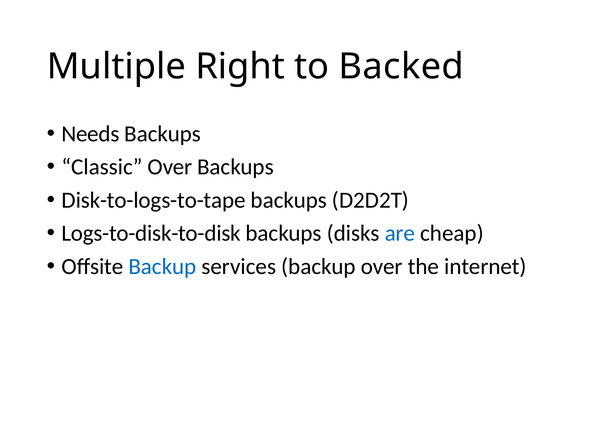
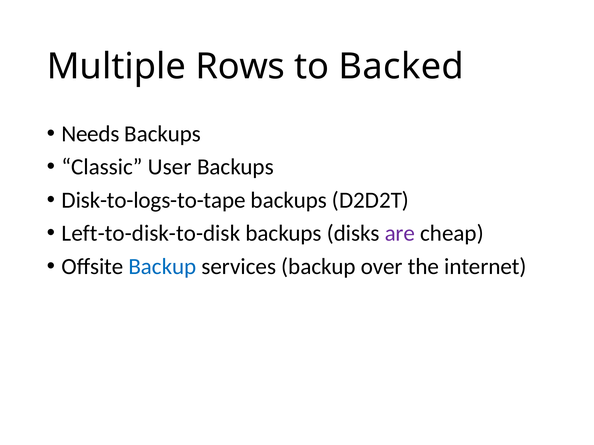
Right: Right -> Rows (240, 67)
Classic Over: Over -> User (170, 167)
Logs-to-disk-to-disk: Logs-to-disk-to-disk -> Left-to-disk-to-disk (151, 234)
are colour: blue -> purple (400, 234)
